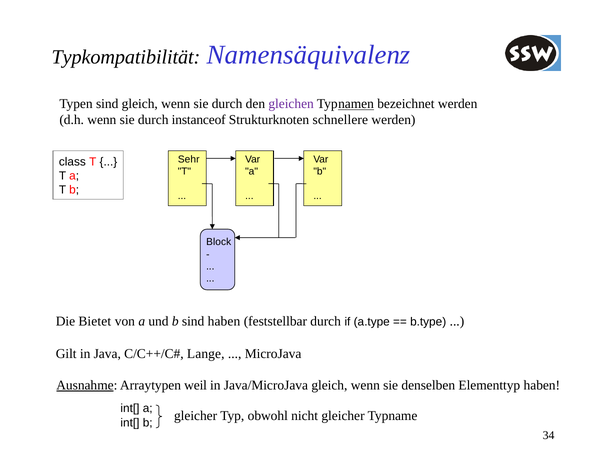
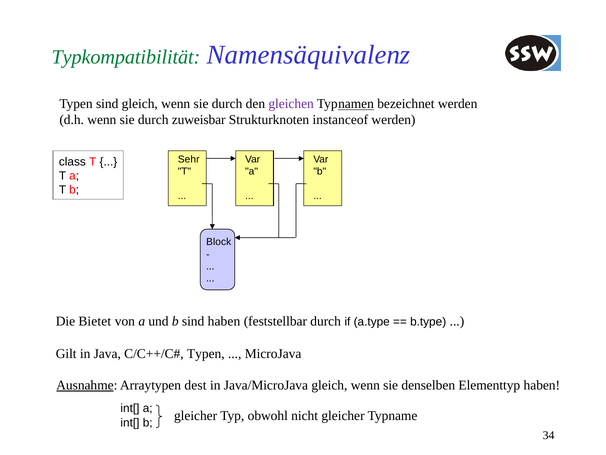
Typkompatibilität colour: black -> green (126, 57)
instanceof: instanceof -> zuweisbar (199, 120)
schnellere: schnellere -> instanceof (340, 120)
Lange: Lange -> Typen (206, 353)
weil: weil -> dest (195, 385)
